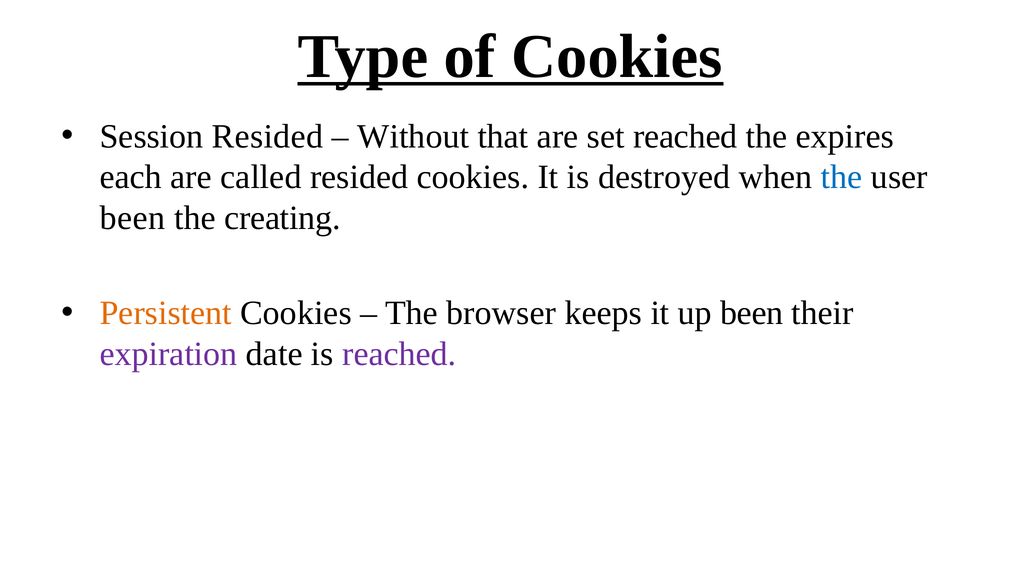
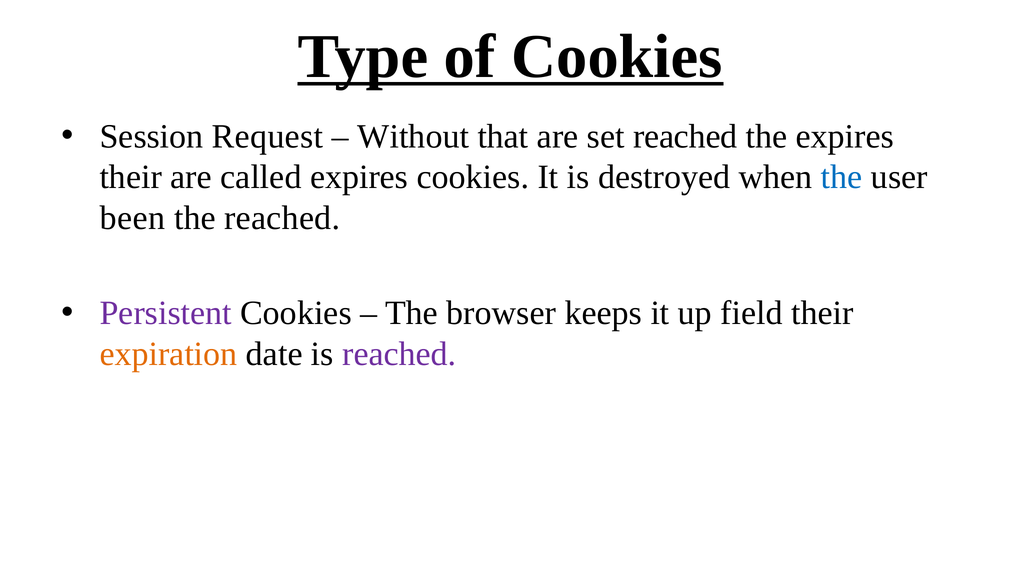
Session Resided: Resided -> Request (268, 136)
each: each -> their (131, 177)
called resided: resided -> expires (359, 177)
the creating: creating -> reached (282, 218)
Persistent colour: orange -> purple (166, 313)
up been: been -> field (752, 313)
expiration colour: purple -> orange (168, 354)
